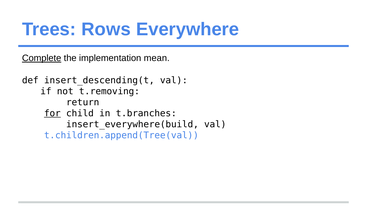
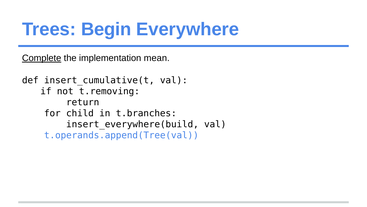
Rows: Rows -> Begin (106, 29)
insert_descending(t: insert_descending(t -> insert_cumulative(t (99, 80)
for underline: present -> none (52, 113)
t.children.append(Tree(val: t.children.append(Tree(val -> t.operands.append(Tree(val (121, 135)
